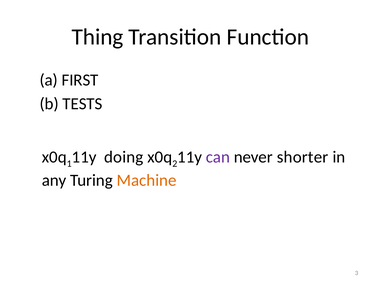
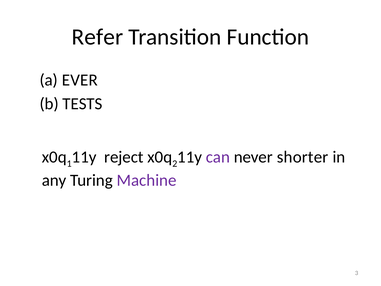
Thing: Thing -> Refer (97, 37)
FIRST: FIRST -> EVER (80, 80)
doing: doing -> reject (124, 157)
Machine colour: orange -> purple (147, 180)
